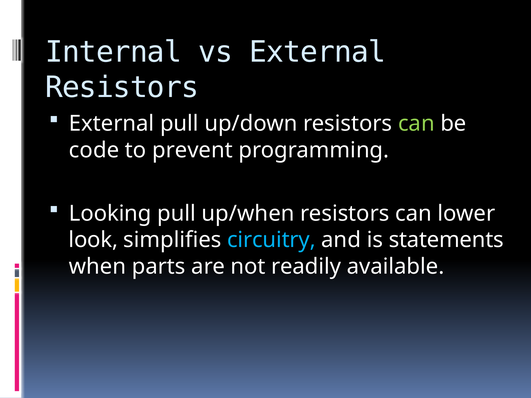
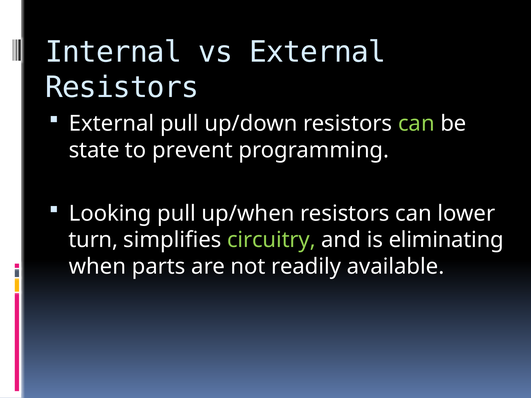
code: code -> state (94, 150)
look: look -> turn (93, 240)
circuitry colour: light blue -> light green (271, 240)
statements: statements -> eliminating (446, 240)
